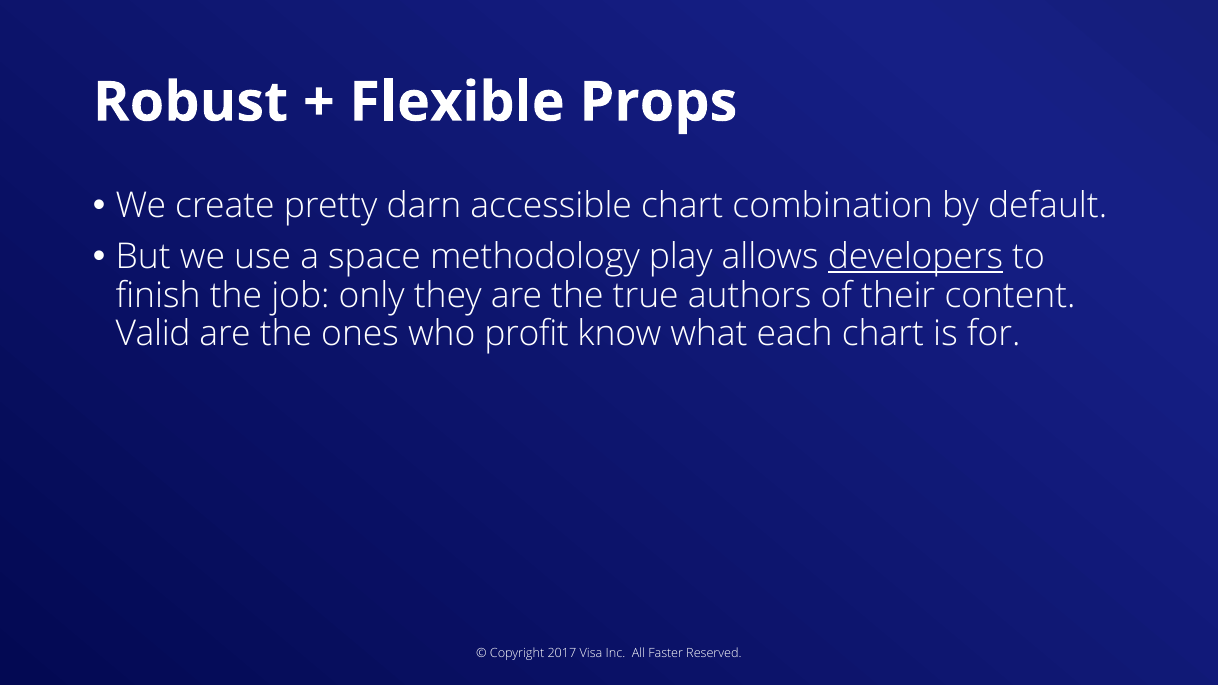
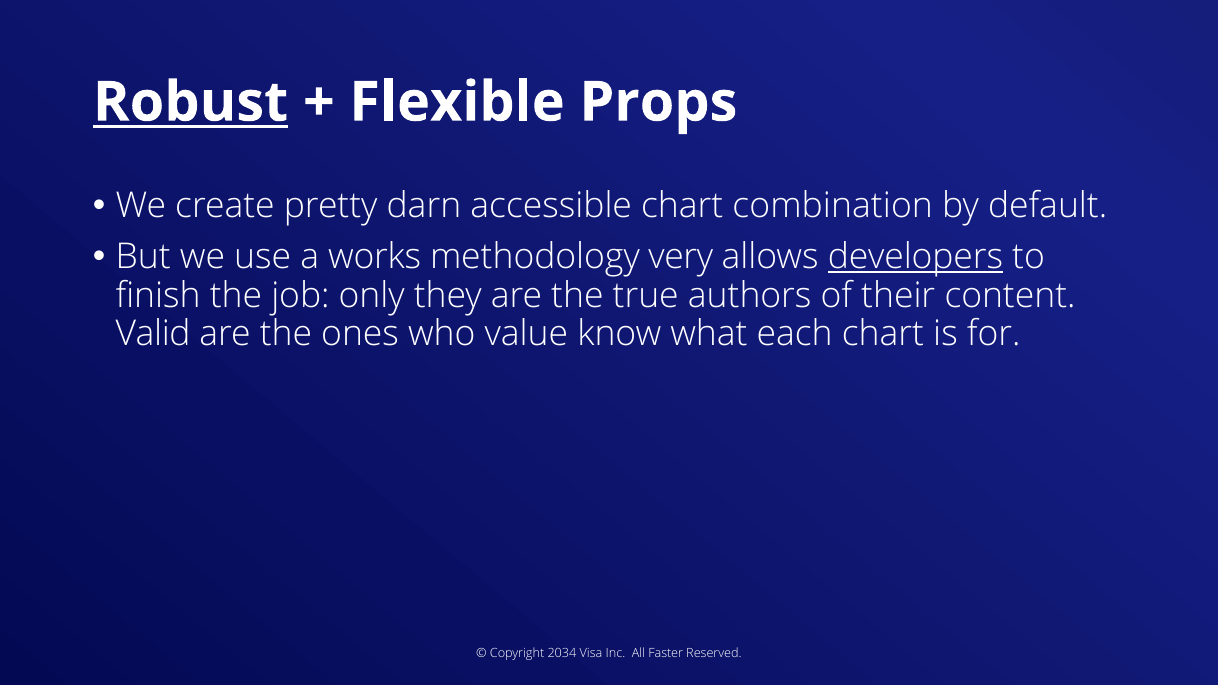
Robust underline: none -> present (191, 102)
space: space -> works (375, 257)
play: play -> very (681, 257)
profit: profit -> value (526, 334)
2017: 2017 -> 2034 (562, 653)
